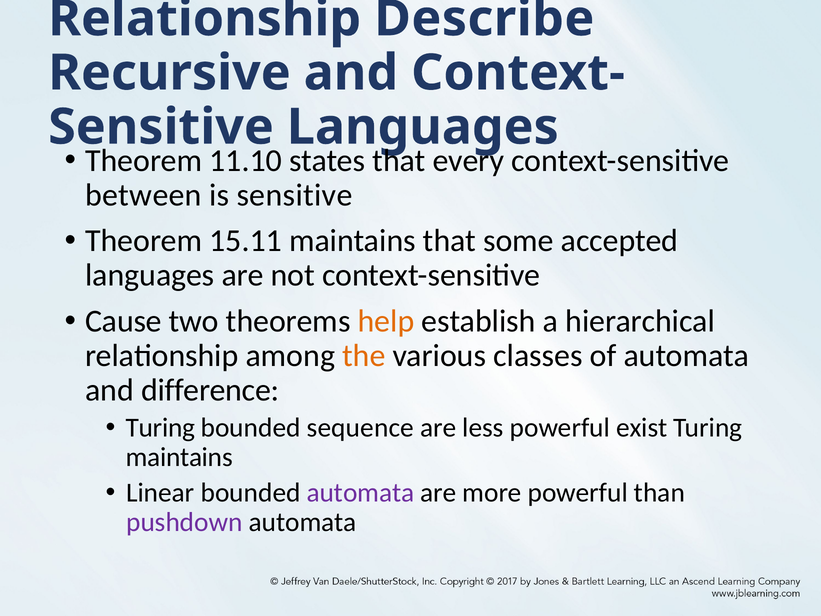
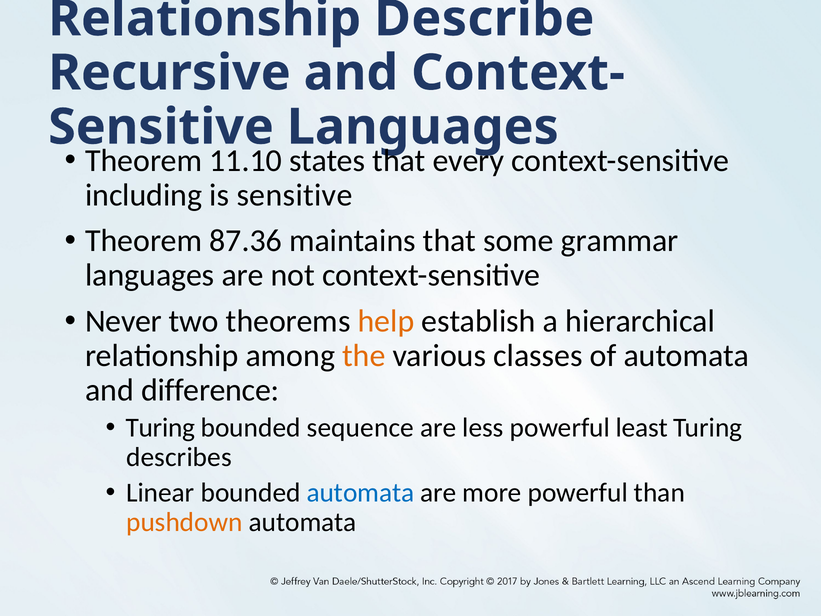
between: between -> including (144, 195)
15.11: 15.11 -> 87.36 (246, 241)
accepted: accepted -> grammar (620, 241)
Cause: Cause -> Never (124, 321)
exist: exist -> least (642, 428)
maintains: maintains -> describes (179, 457)
automata colour: purple -> blue (360, 492)
pushdown colour: purple -> orange (184, 522)
